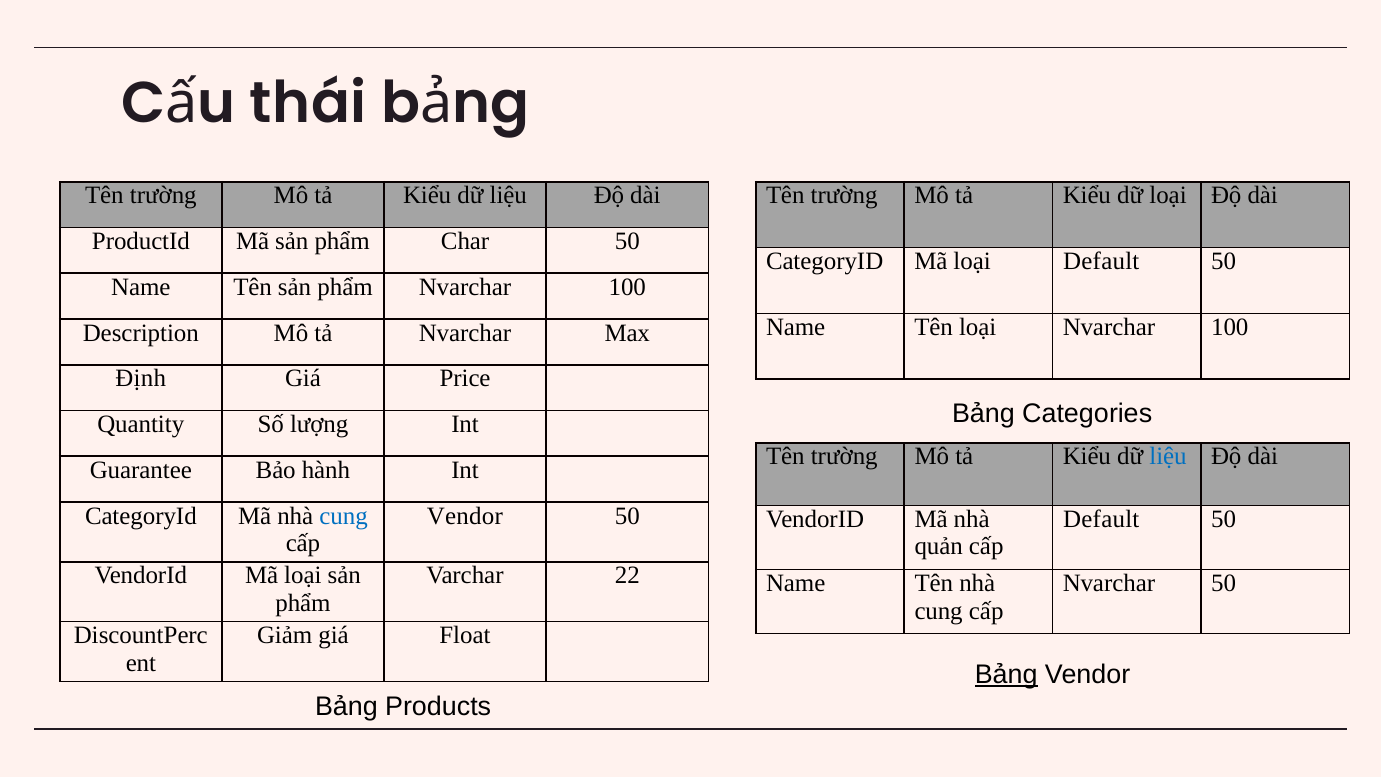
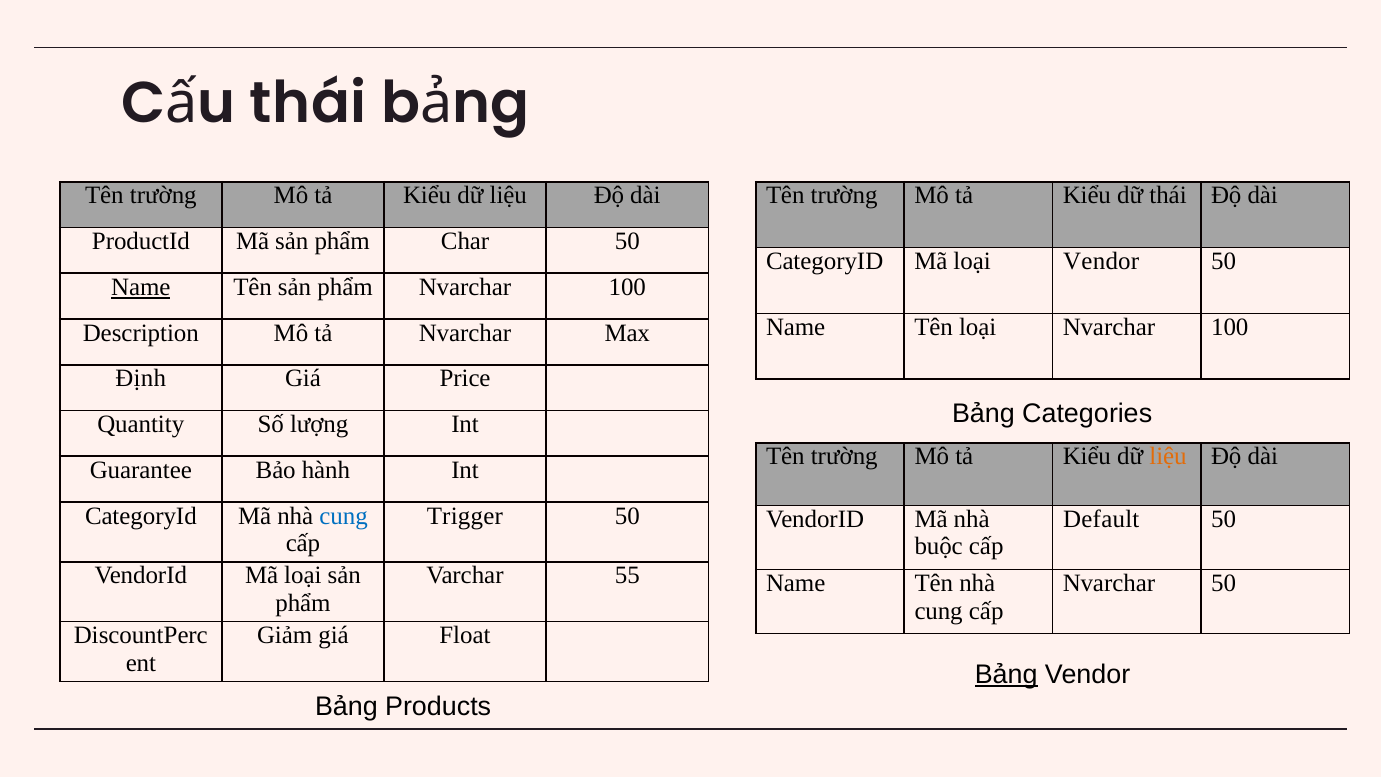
dữ loại: loại -> thái (1168, 196)
loại Default: Default -> Vendor (1101, 261)
Name underline: none -> present (141, 287)
liệu colour: blue -> orange (1168, 457)
Vendor: Vendor -> Trigger (465, 516)
quản: quản -> buộc (939, 547)
22: 22 -> 55 (627, 575)
